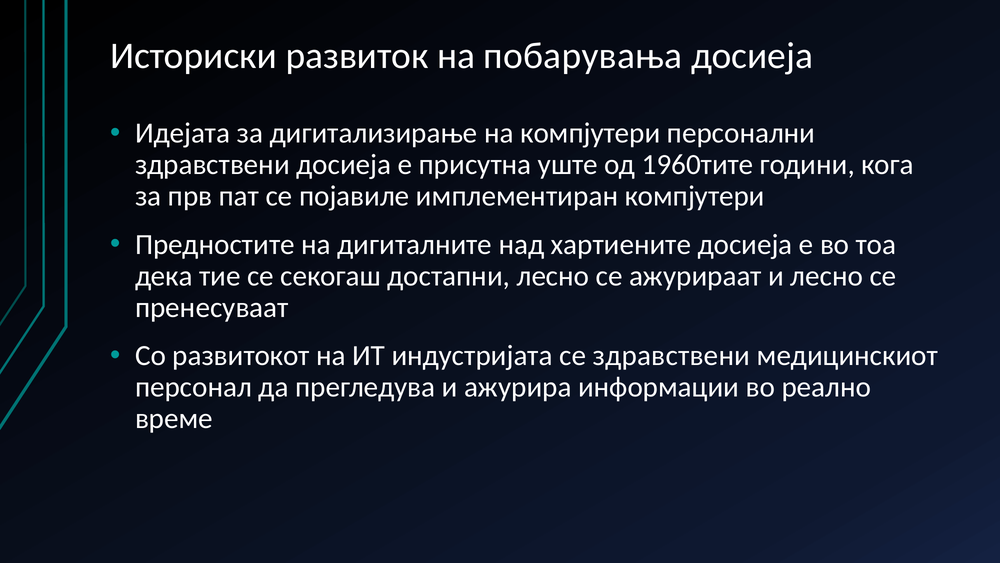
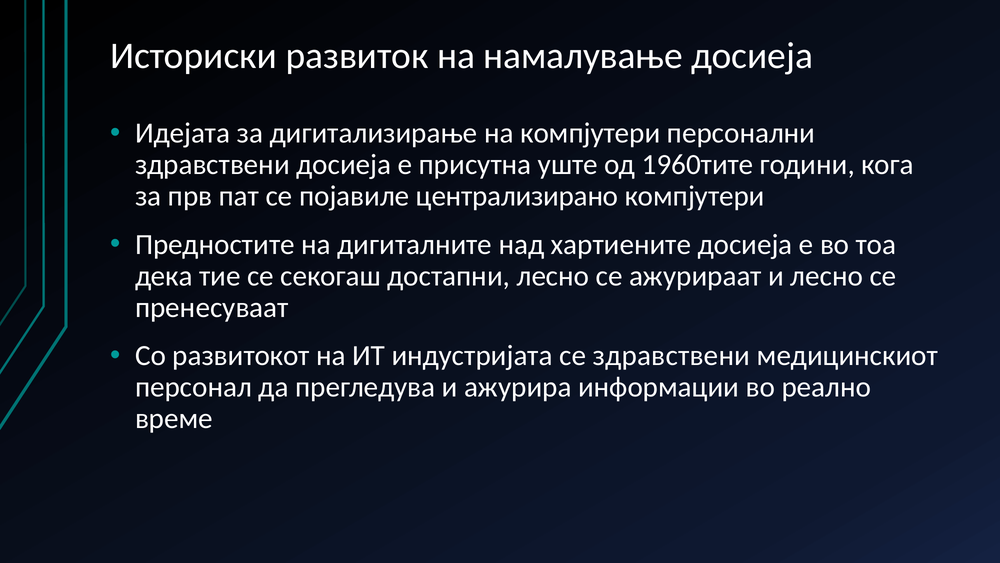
побарувања: побарувања -> намалување (583, 56)
имплементиран: имплементиран -> централизирано (517, 196)
